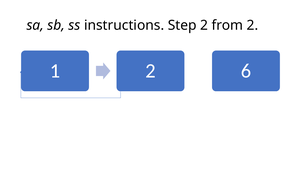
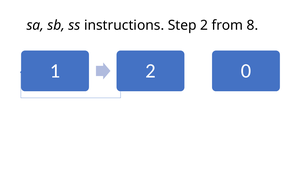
from 2: 2 -> 8 (252, 25)
6: 6 -> 0 (246, 70)
